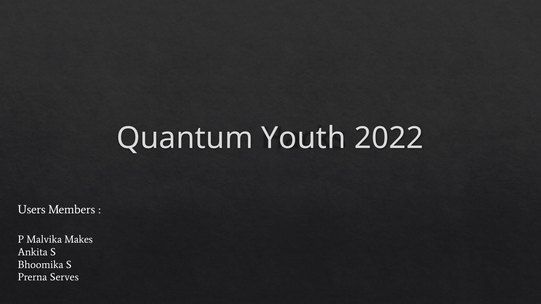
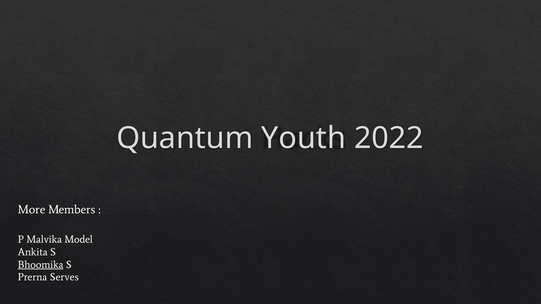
Users: Users -> More (32, 210)
Makes: Makes -> Model (79, 240)
Bhoomika underline: none -> present (41, 265)
